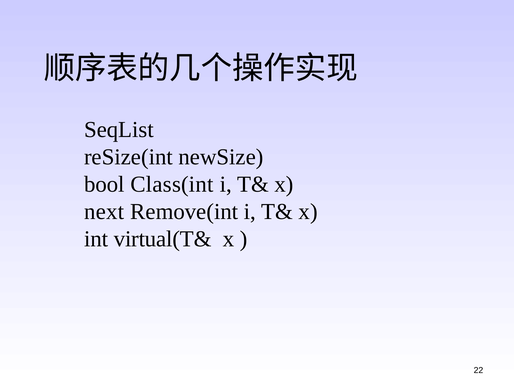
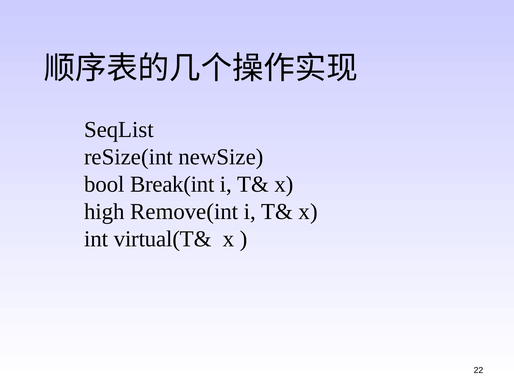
Class(int: Class(int -> Break(int (172, 185)
next: next -> high (104, 212)
